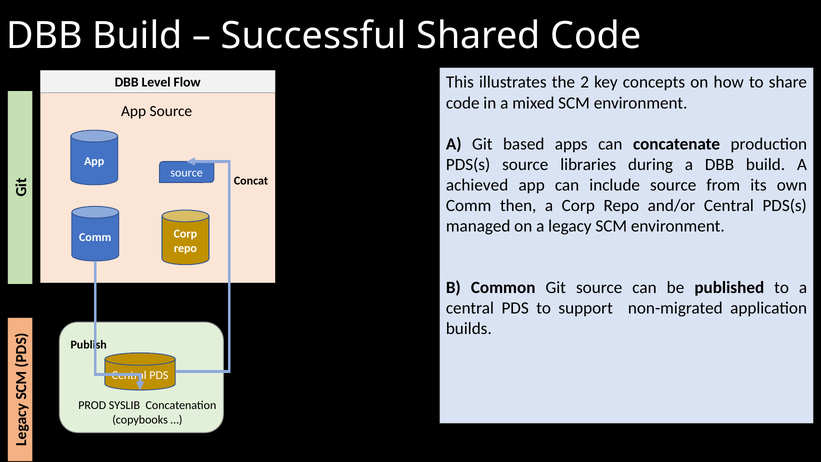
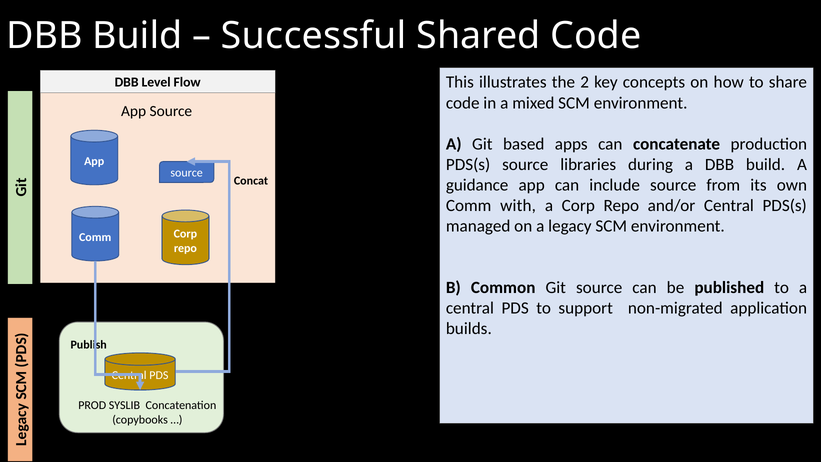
achieved: achieved -> guidance (477, 185)
then: then -> with (518, 205)
